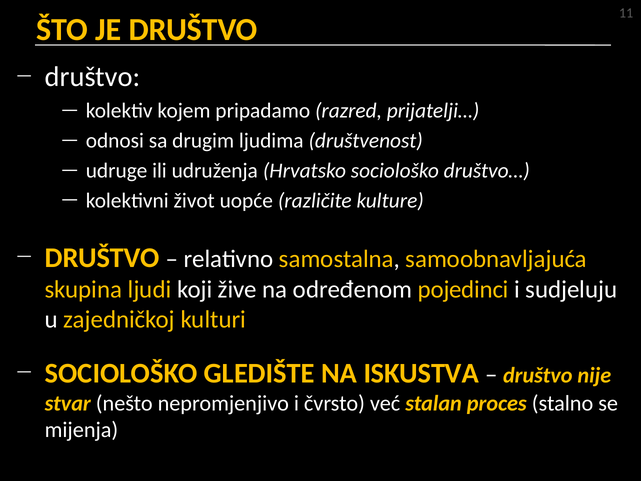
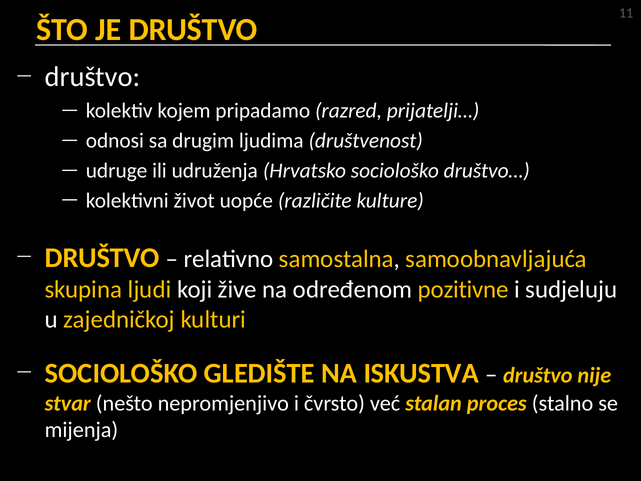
pojedinci: pojedinci -> pozitivne (463, 289)
